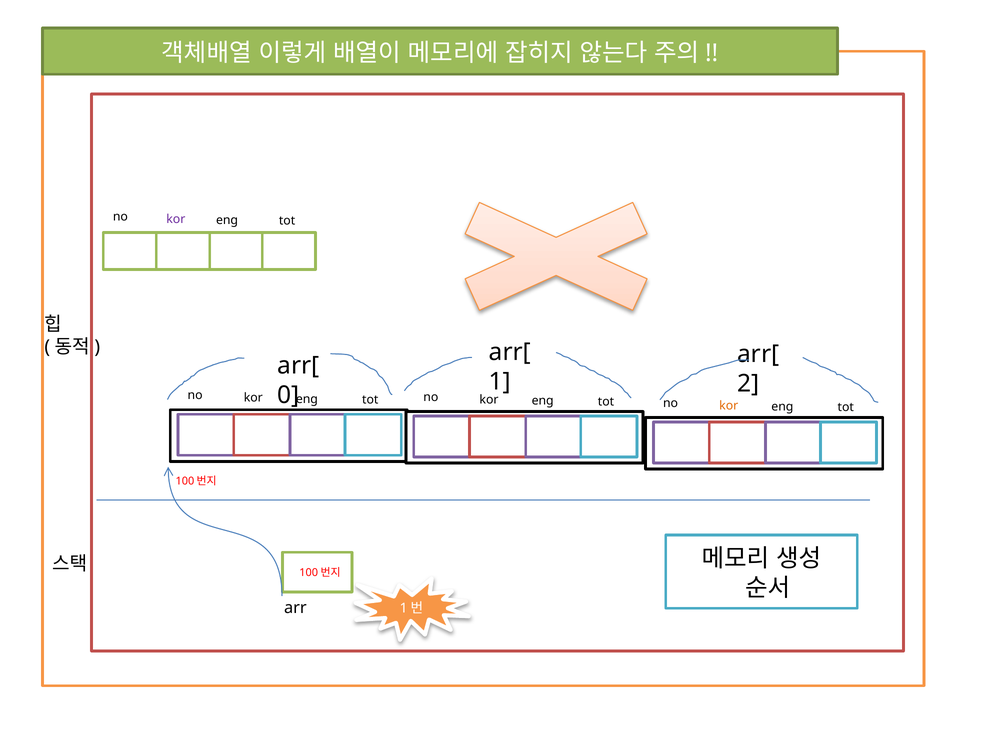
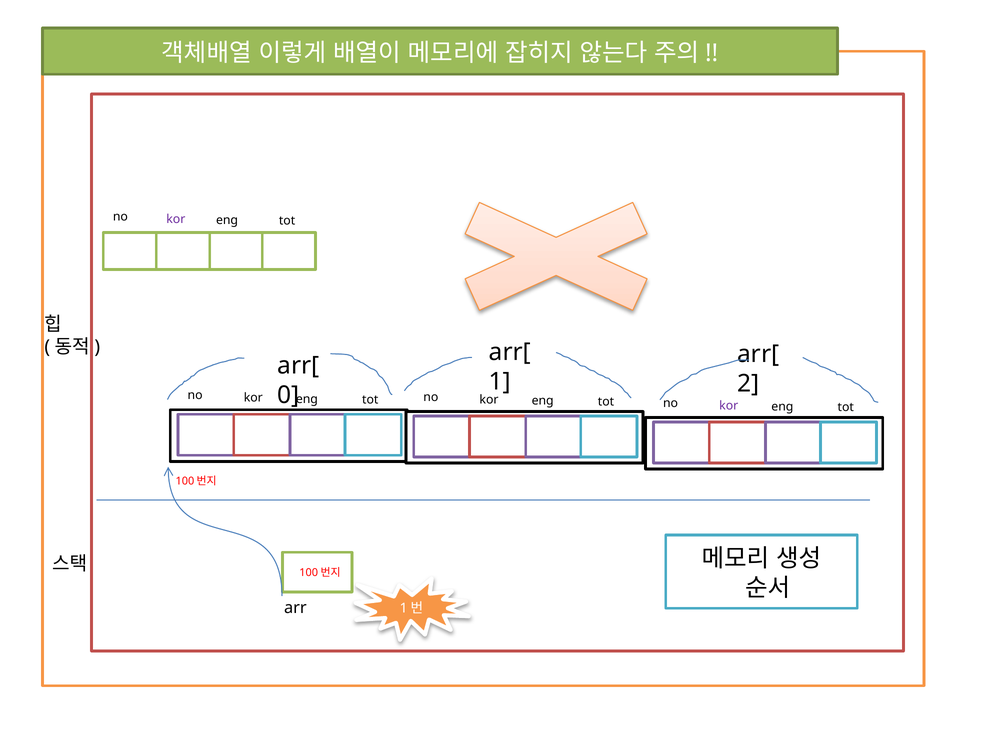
kor colour: orange -> purple (729, 405)
